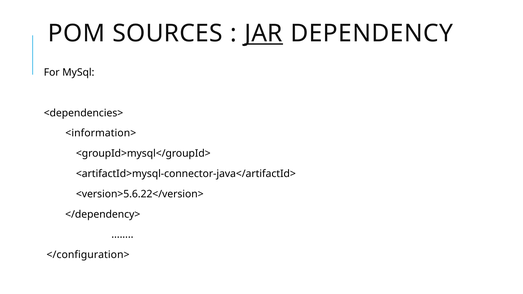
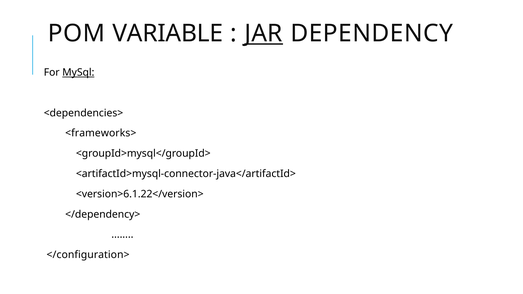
SOURCES: SOURCES -> VARIABLE (168, 33)
MySql underline: none -> present (78, 72)
<information>: <information> -> <frameworks> (101, 133)
<version>5.6.22</version>: <version>5.6.22</version> -> <version>6.1.22</version> (140, 194)
